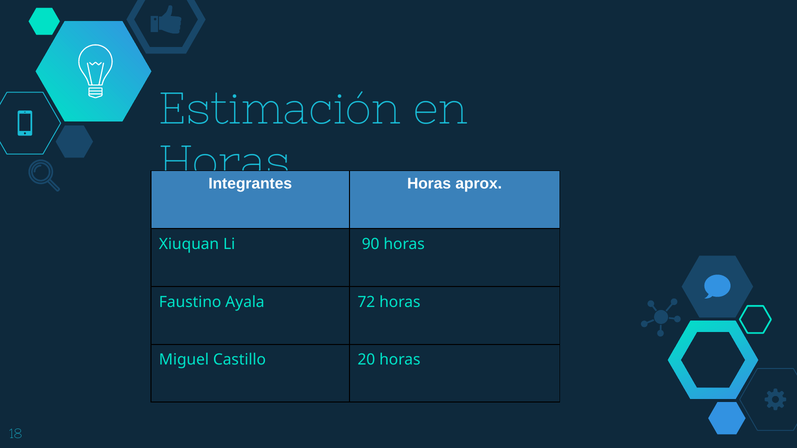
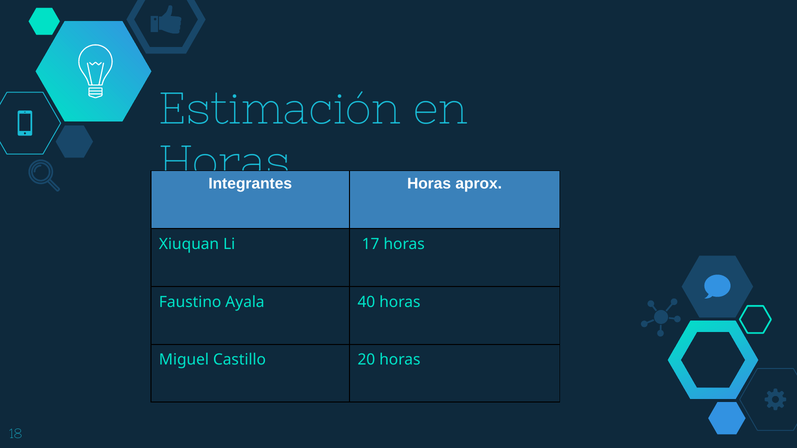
90: 90 -> 17 (371, 244)
72: 72 -> 40 (366, 302)
